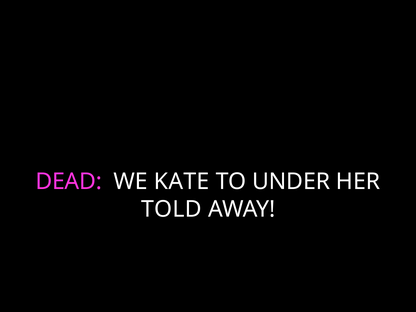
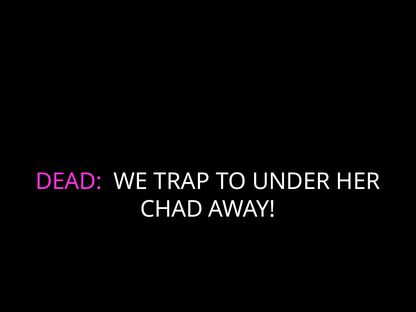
KATE: KATE -> TRAP (182, 182)
TOLD: TOLD -> CHAD (172, 209)
